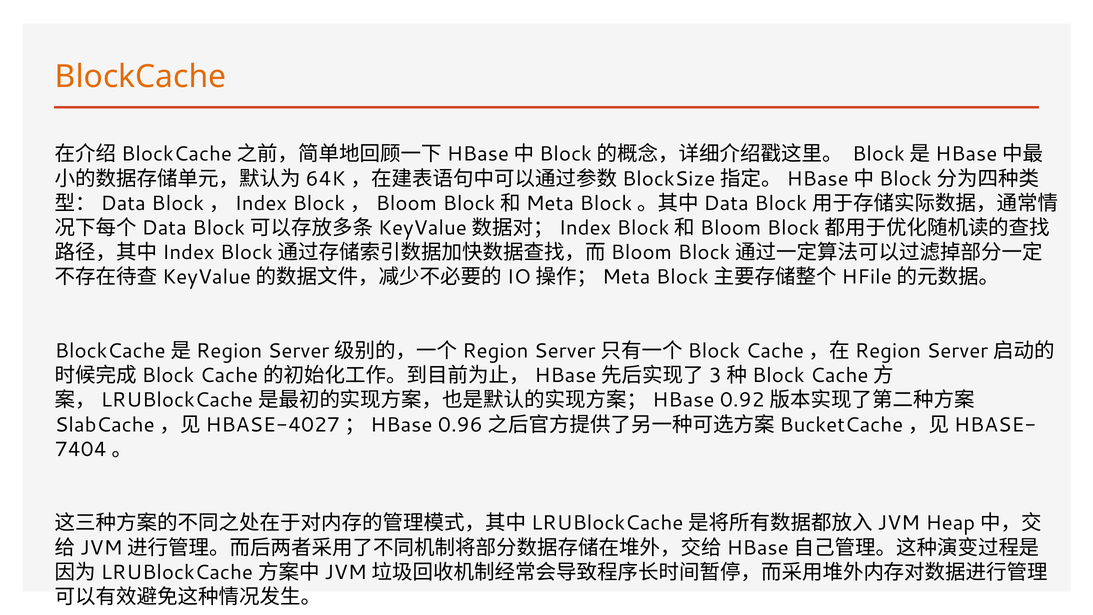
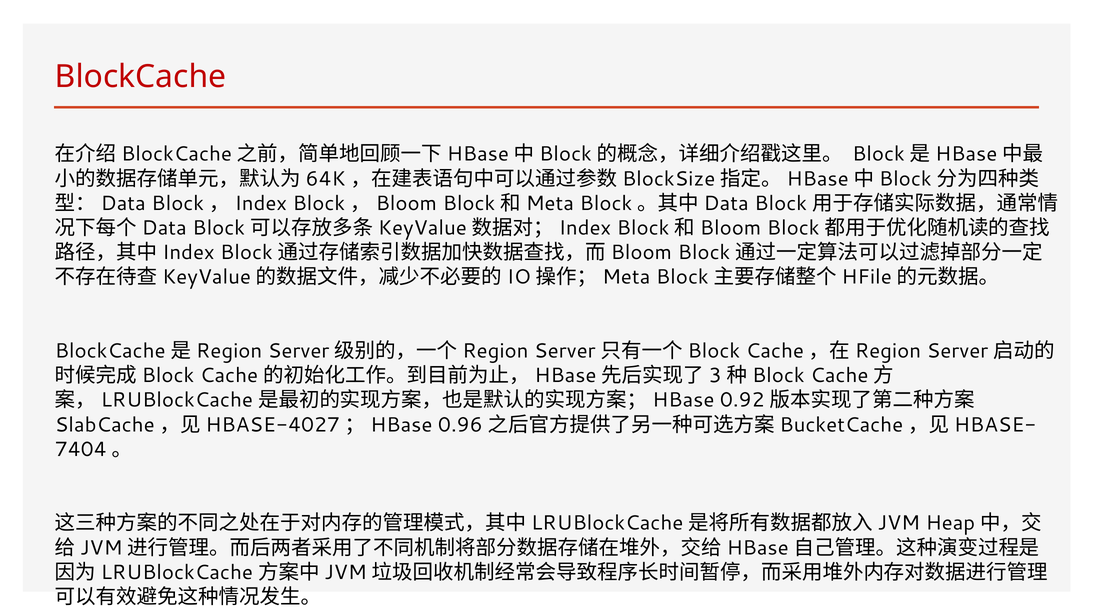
BlockCache colour: orange -> red (141, 77)
